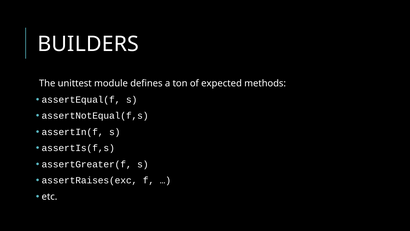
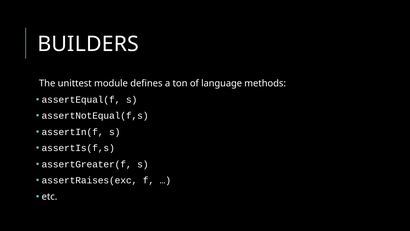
expected: expected -> language (222, 83)
